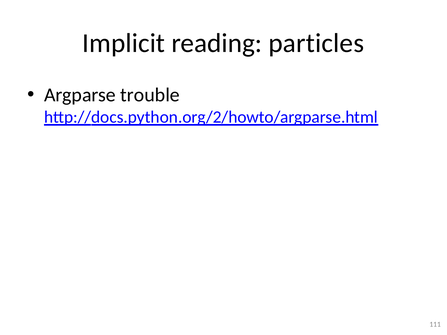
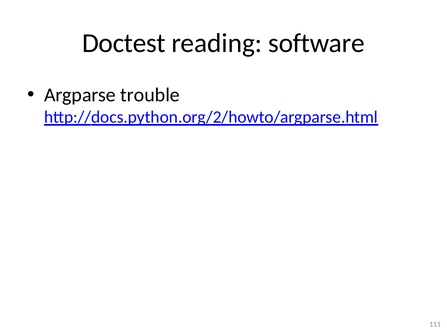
Implicit: Implicit -> Doctest (124, 43)
particles: particles -> software (316, 43)
